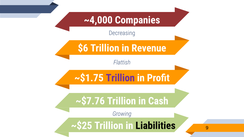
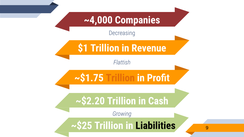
$6: $6 -> $1 (83, 48)
Trillion colour: purple -> orange (120, 78)
~$7.76: ~$7.76 -> ~$2.20 (90, 101)
